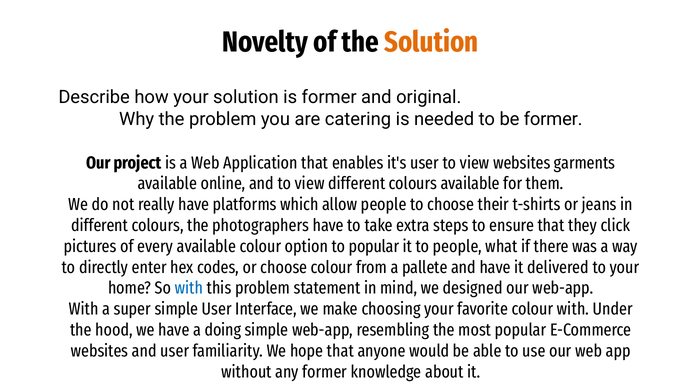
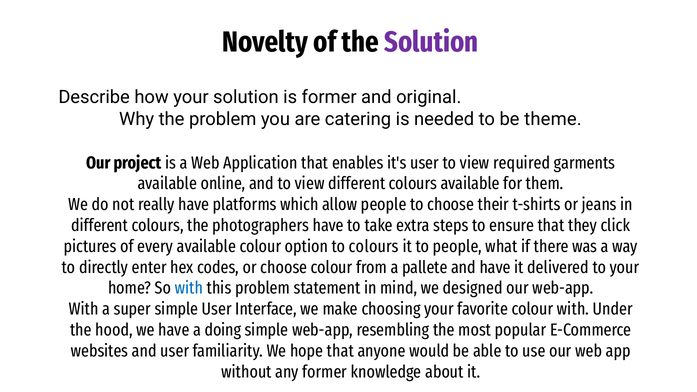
Solution colour: orange -> purple (431, 42)
be former: former -> theme (553, 119)
view websites: websites -> required (522, 163)
to popular: popular -> colours (374, 246)
